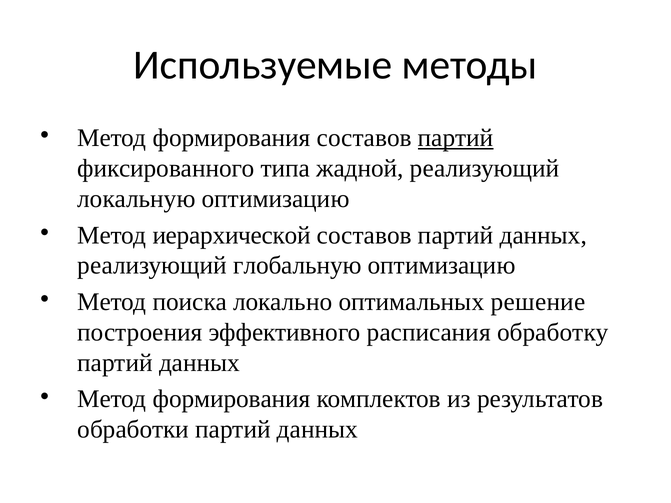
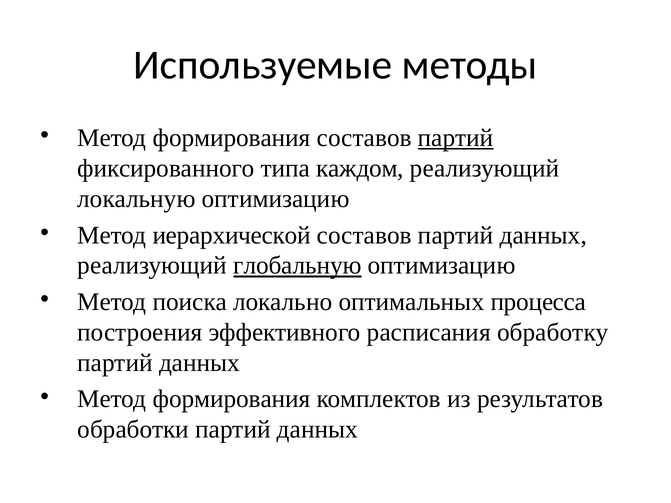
жадной: жадной -> каждом (360, 168)
глобальную underline: none -> present (297, 266)
решение: решение -> процесса (538, 302)
